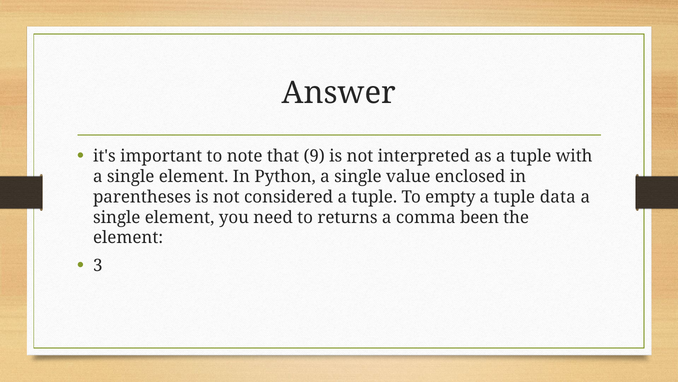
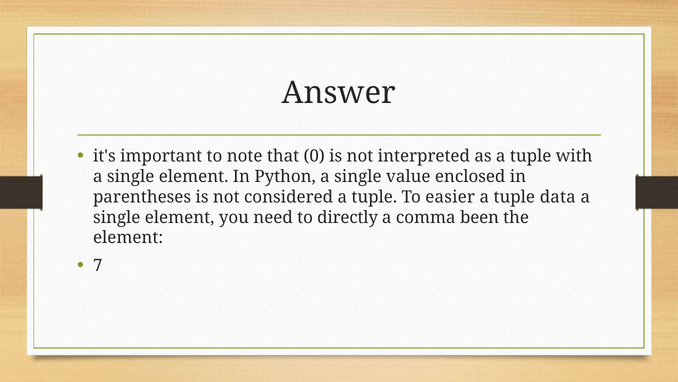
9: 9 -> 0 (314, 156)
empty: empty -> easier (450, 197)
returns: returns -> directly (348, 217)
3: 3 -> 7 (98, 265)
